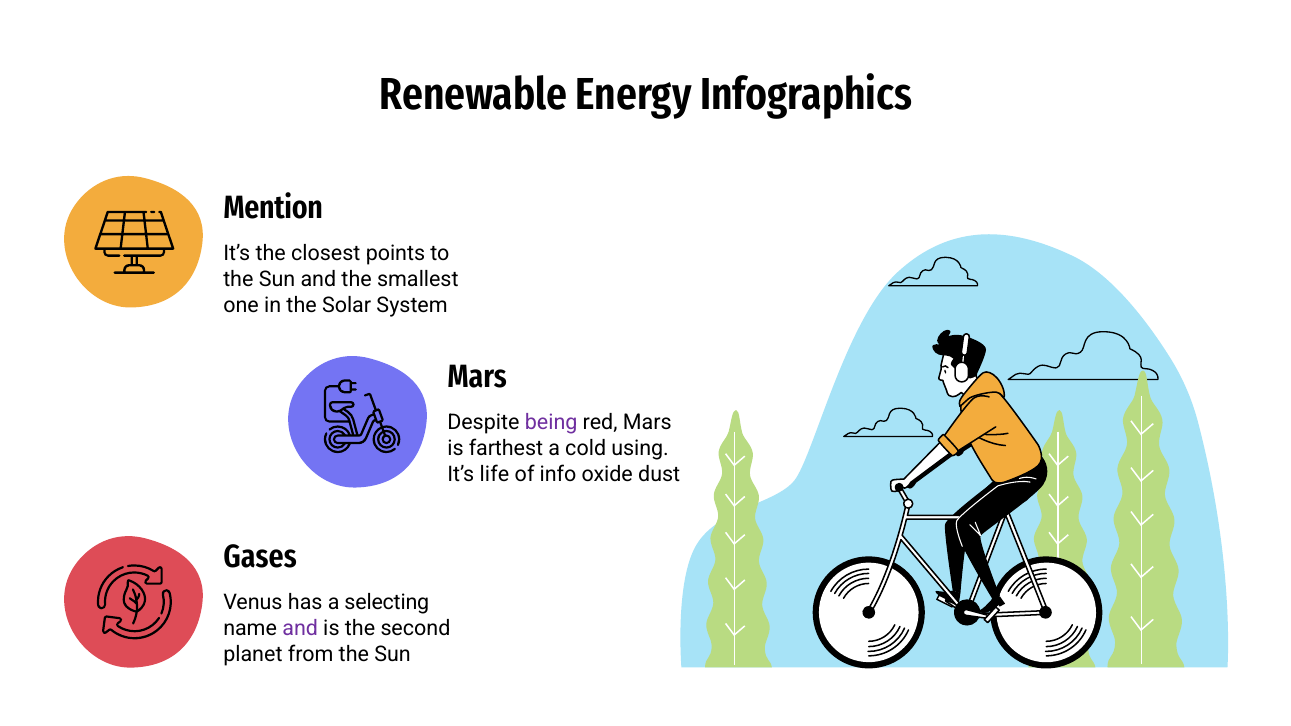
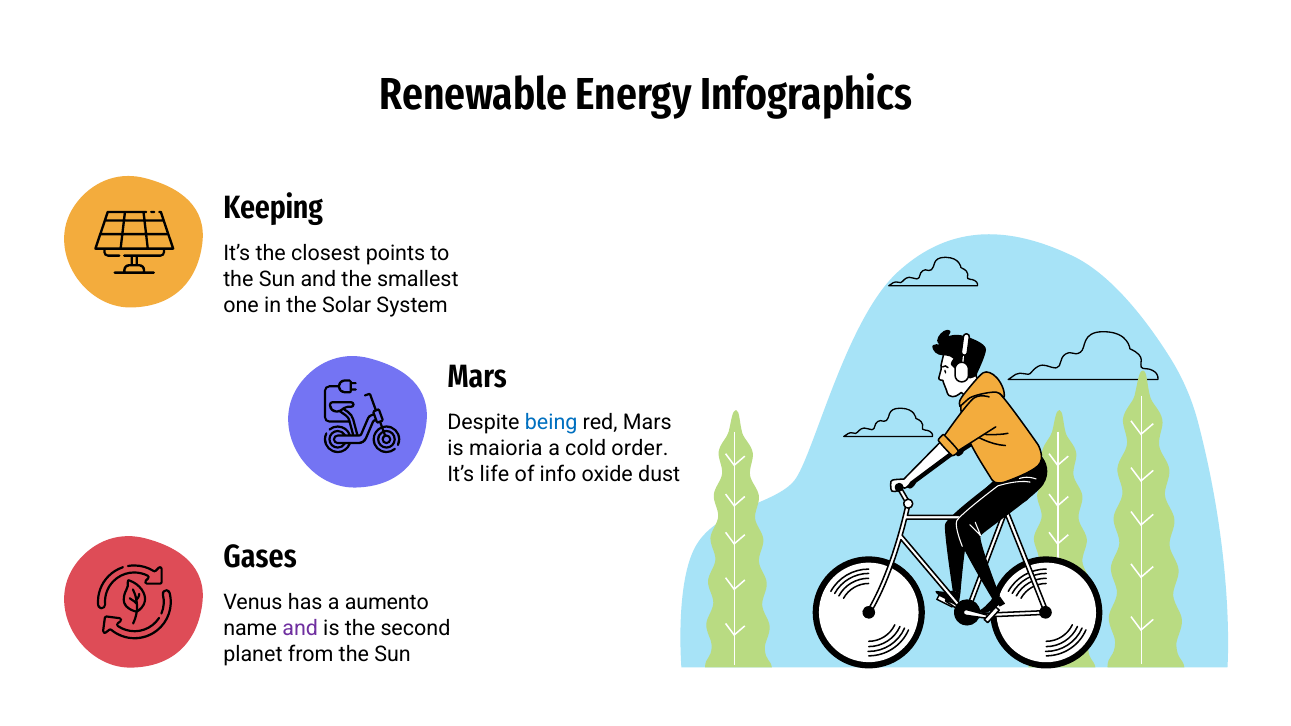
Mention: Mention -> Keeping (273, 208)
being colour: purple -> blue (551, 423)
farthest: farthest -> maioria (506, 448)
using: using -> order (640, 448)
selecting: selecting -> aumento (387, 603)
